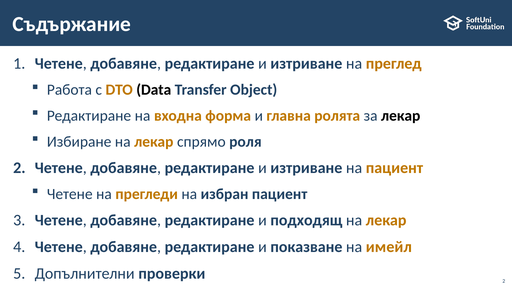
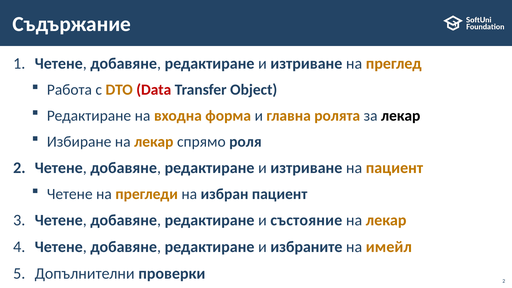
Data colour: black -> red (154, 90)
подходящ: подходящ -> състояние (306, 220)
показване: показване -> избраните (306, 247)
